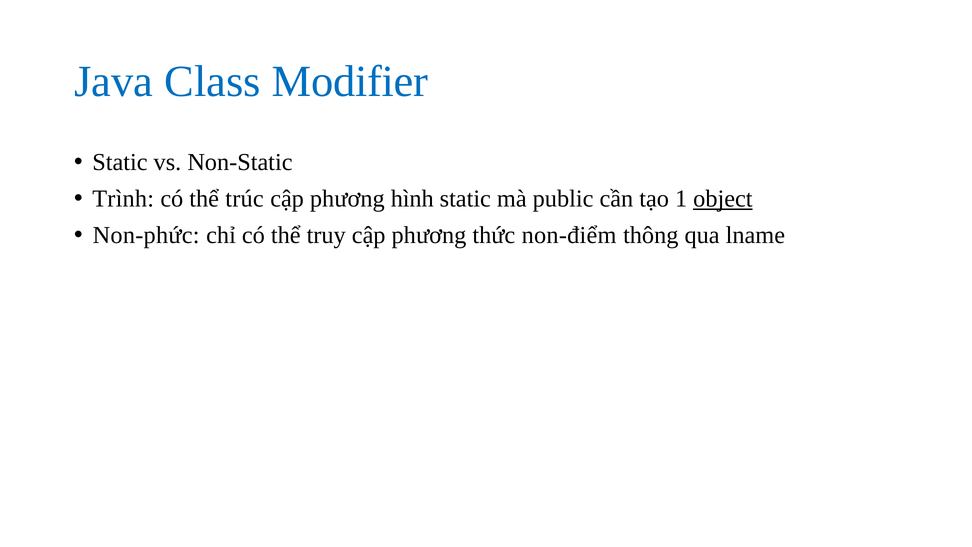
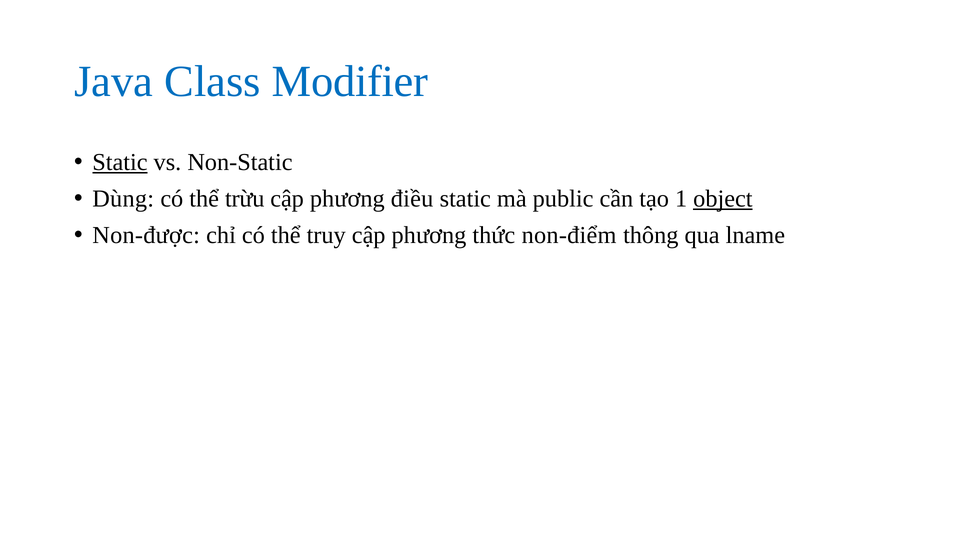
Static underline: none -> present (120, 162)
Trình: Trình -> Dùng (123, 199)
trúc: trúc -> trừu (245, 199)
hình: hình -> điều (412, 199)
Non-phức: Non-phức -> Non-được (146, 235)
